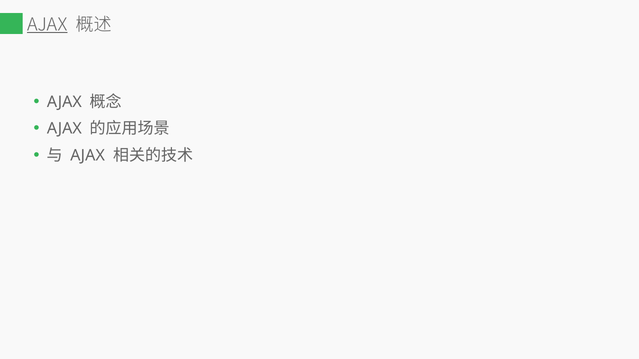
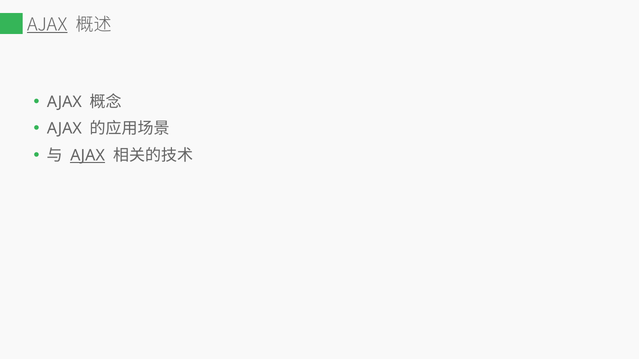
AJAX underline: none -> present (88, 156)
